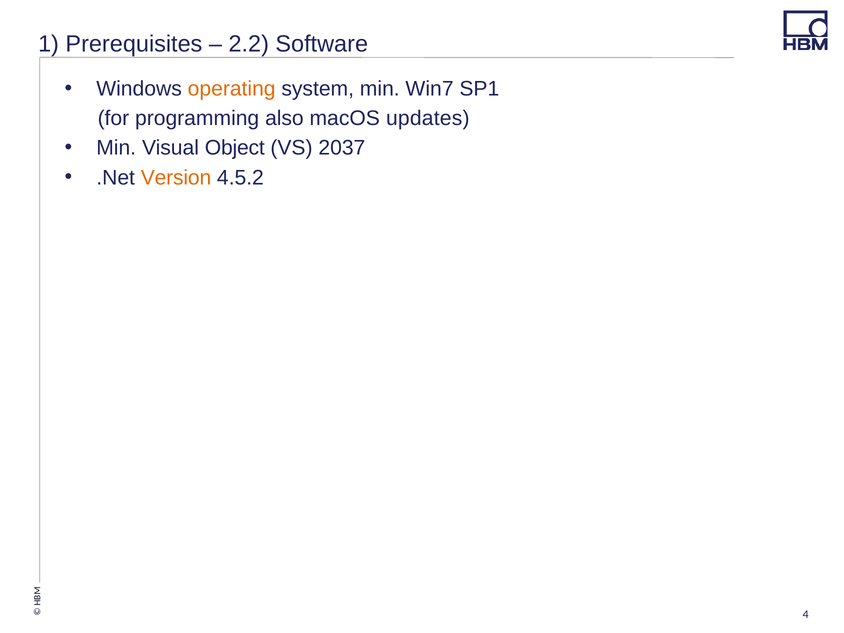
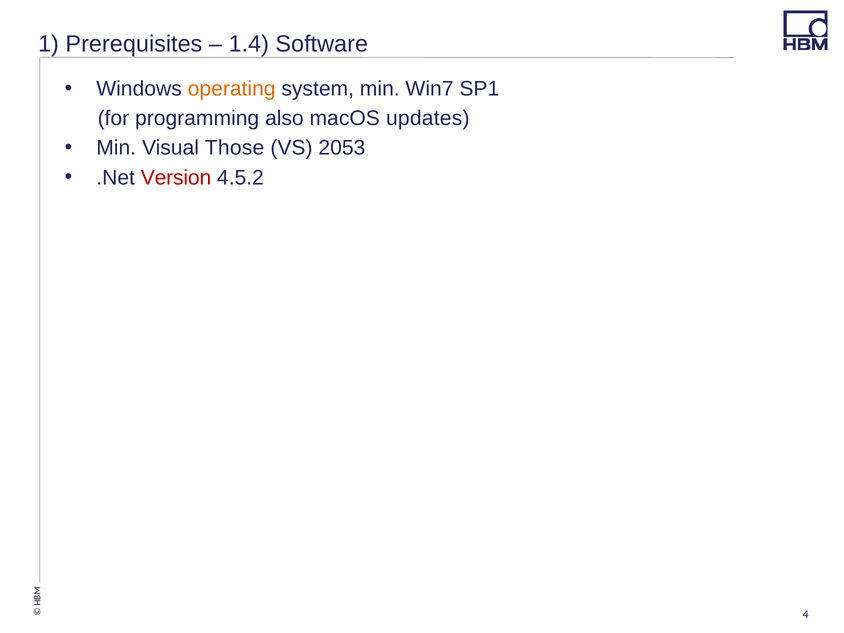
2.2: 2.2 -> 1.4 (249, 44)
Object: Object -> Those (235, 148)
2037: 2037 -> 2053 (342, 148)
Version colour: orange -> red (176, 178)
